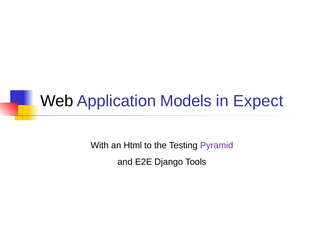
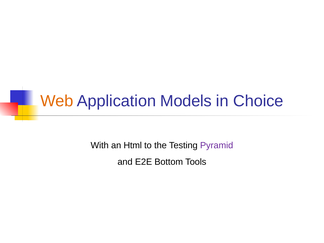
Web colour: black -> orange (57, 101)
Expect: Expect -> Choice (258, 101)
Django: Django -> Bottom (169, 162)
